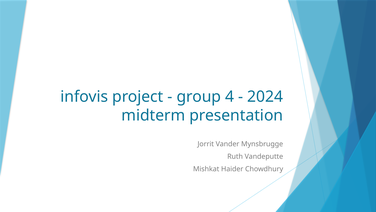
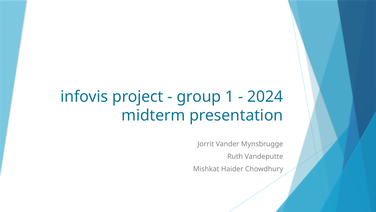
4: 4 -> 1 (230, 96)
